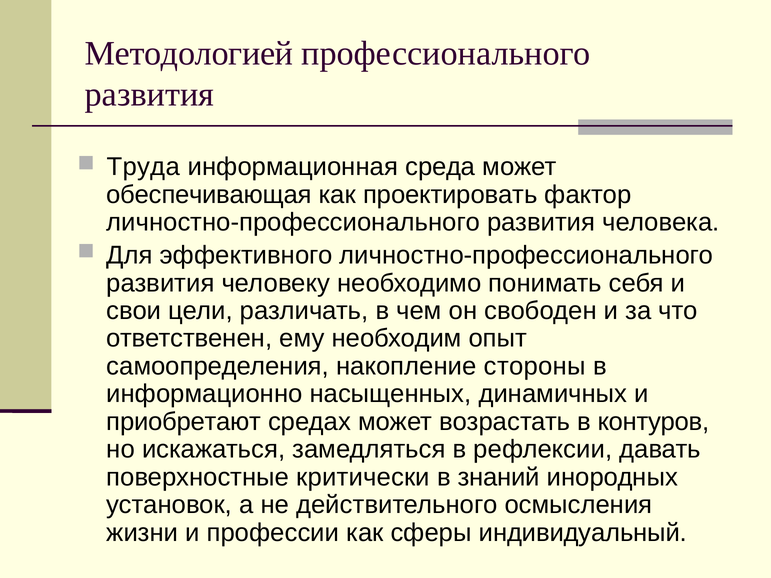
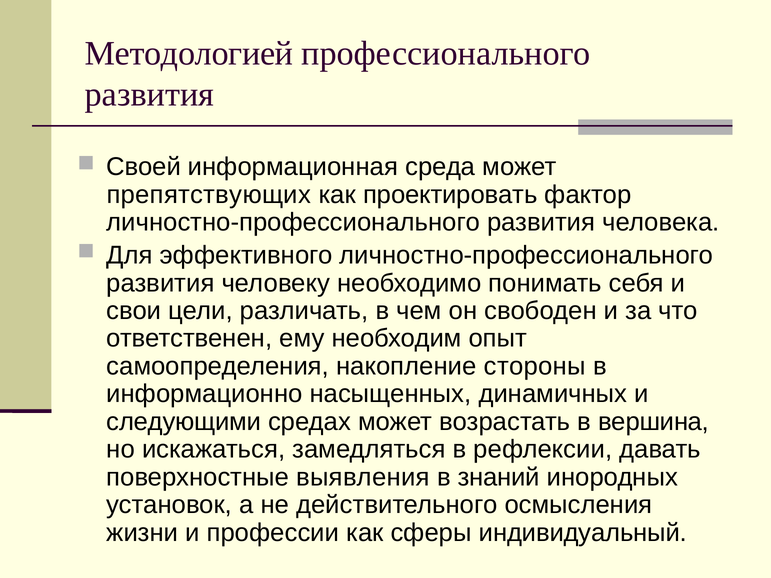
Труда: Труда -> Своей (144, 167)
обеспечивающая: обеспечивающая -> препятствующих (209, 195)
приобретают: приобретают -> следующими (184, 422)
контуров: контуров -> вершина (654, 422)
критически: критически -> выявления (363, 477)
